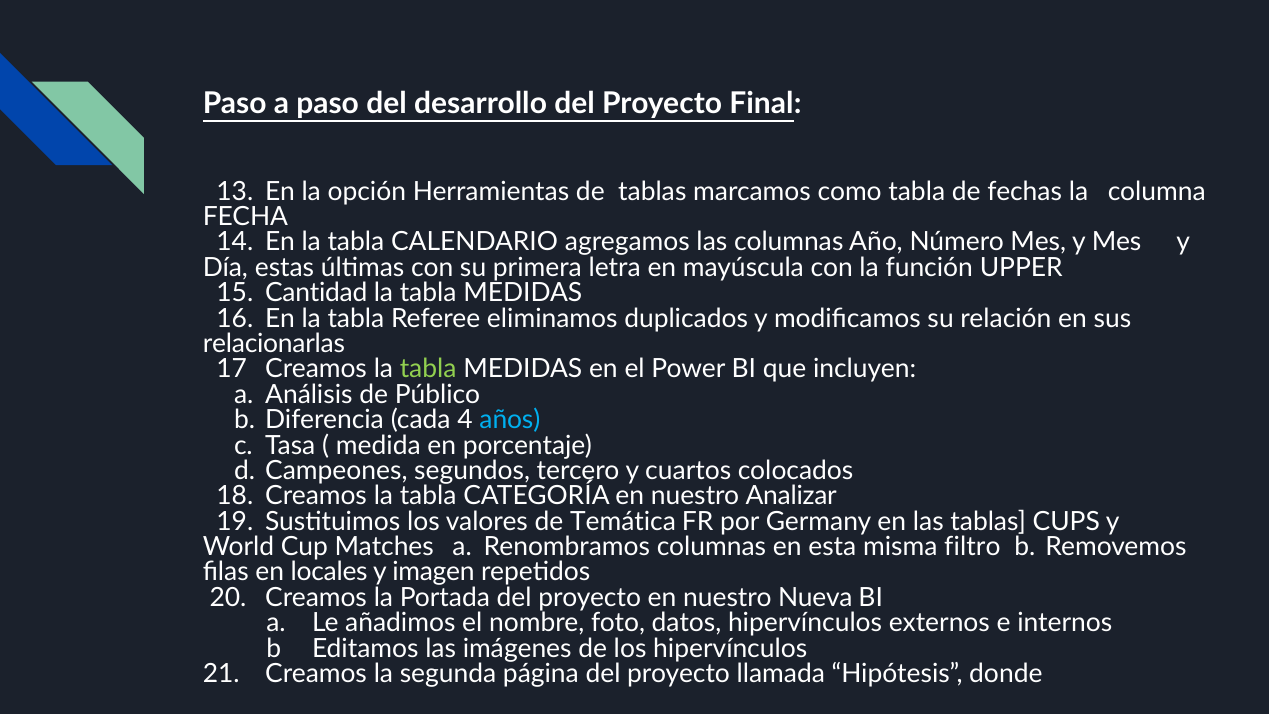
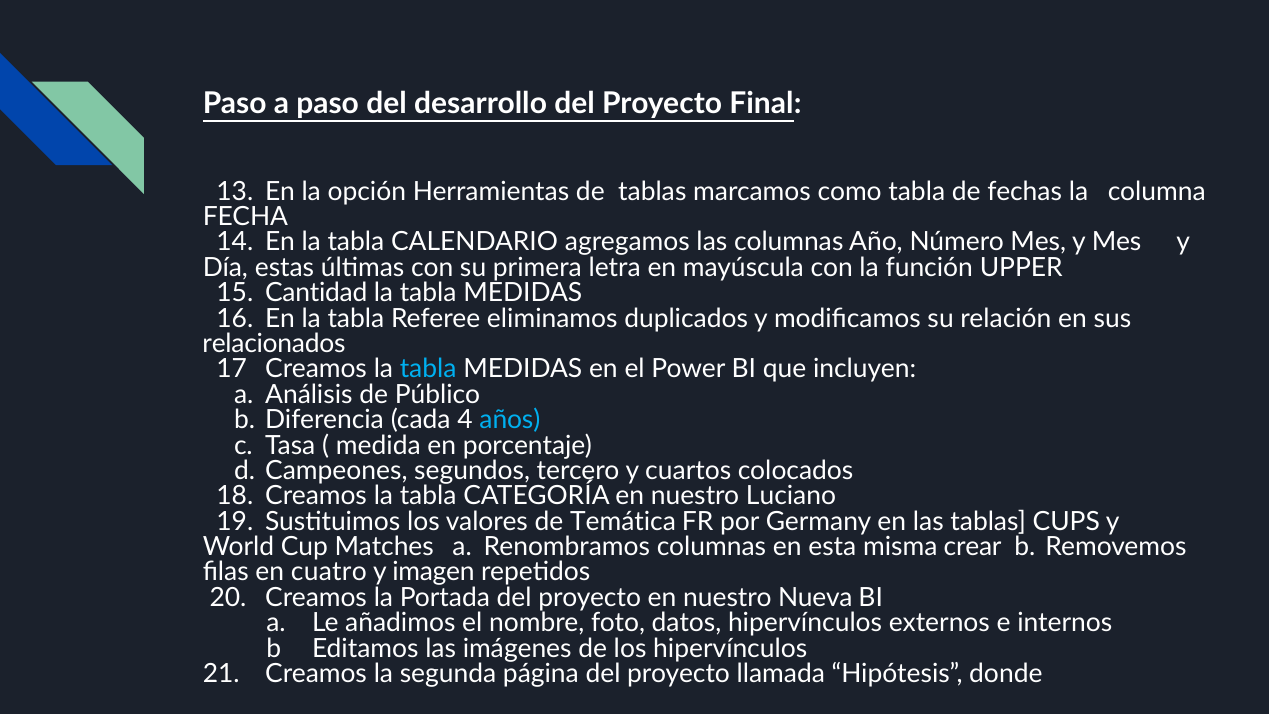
relacionarlas: relacionarlas -> relacionados (274, 344)
tabla colour: light green -> light blue (428, 369)
Analizar: Analizar -> Luciano (791, 496)
filtro: filtro -> crear (973, 547)
locales: locales -> cuatro (329, 572)
